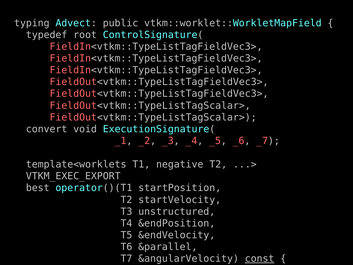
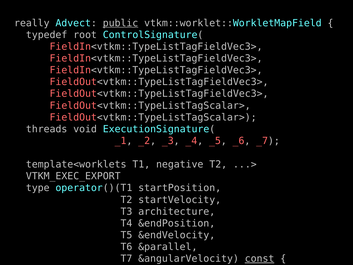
typing: typing -> really (32, 23)
public underline: none -> present (121, 23)
convert: convert -> threads (47, 129)
best: best -> type (38, 188)
unstructured: unstructured -> architecture (177, 211)
